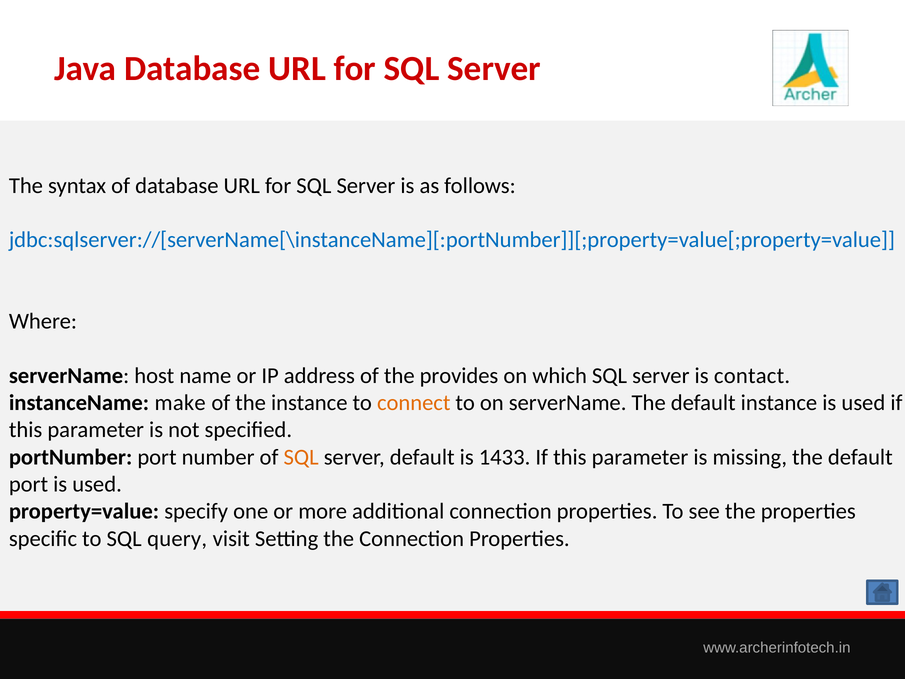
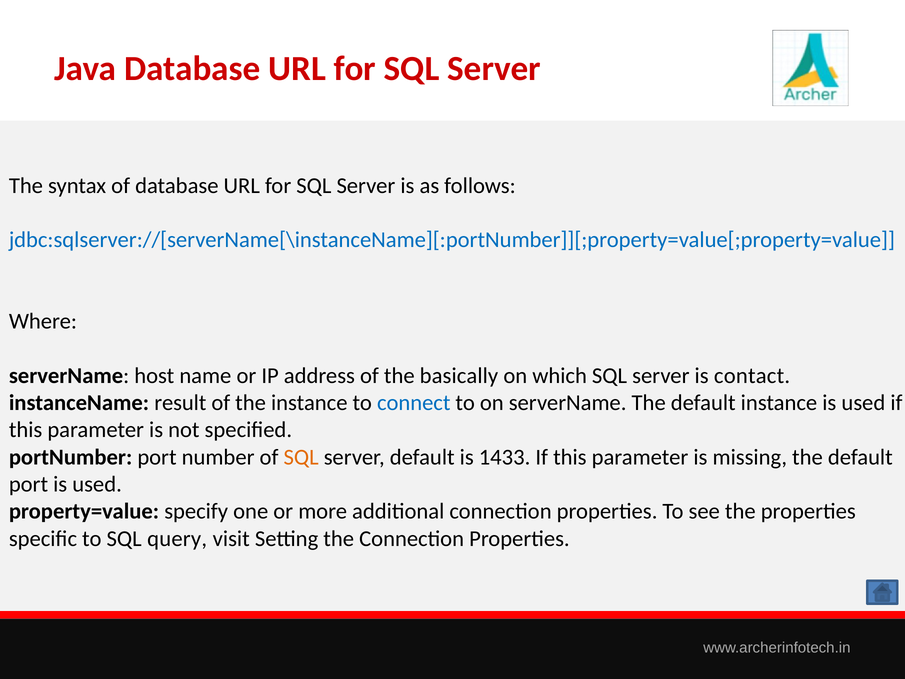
provides: provides -> basically (459, 376)
make: make -> result (180, 403)
connect colour: orange -> blue (414, 403)
